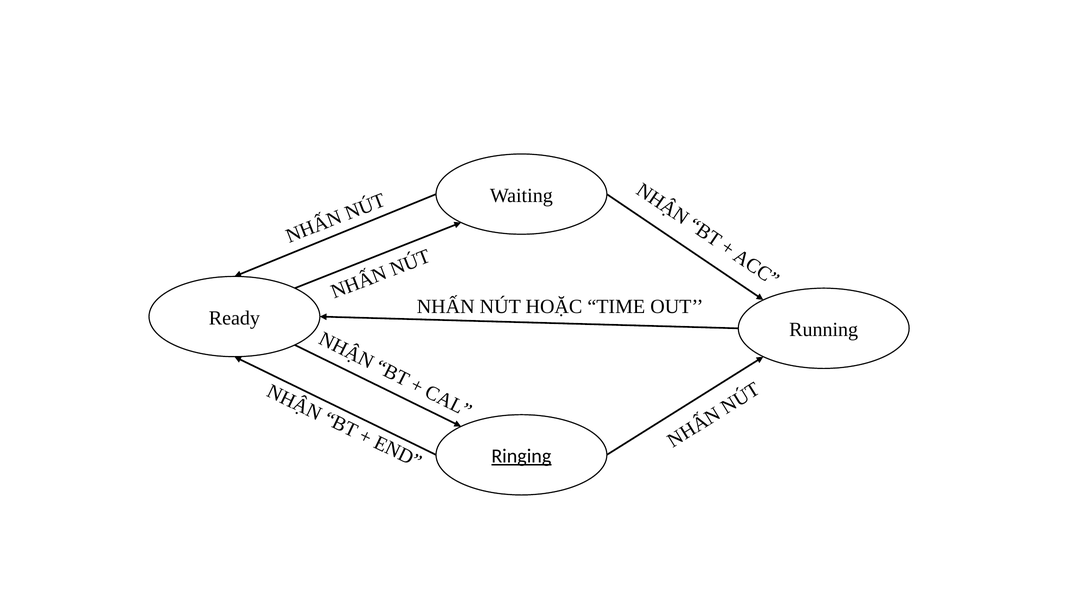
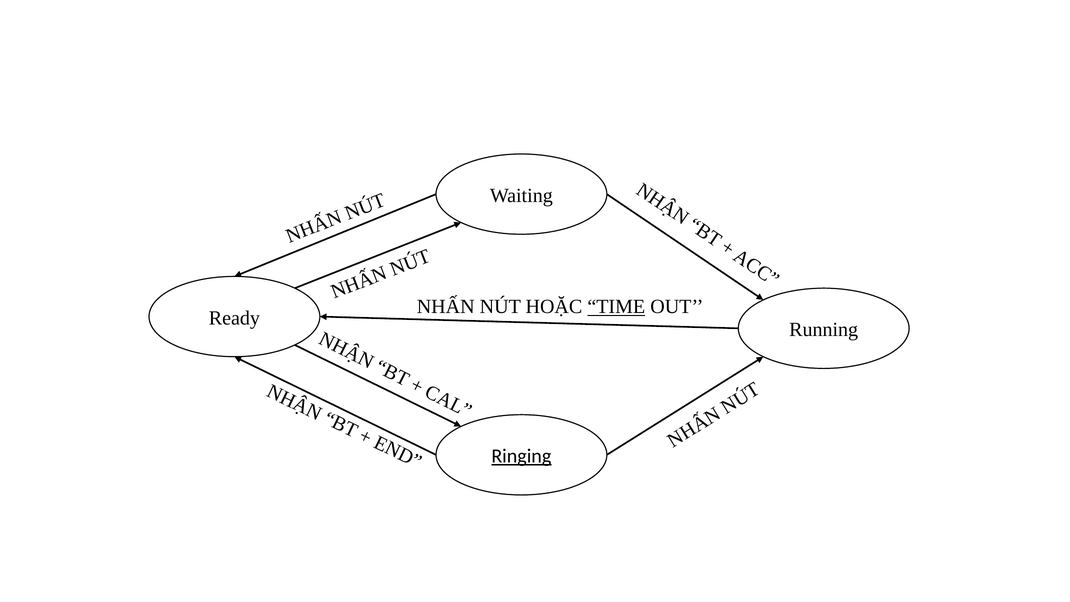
TIME underline: none -> present (616, 307)
